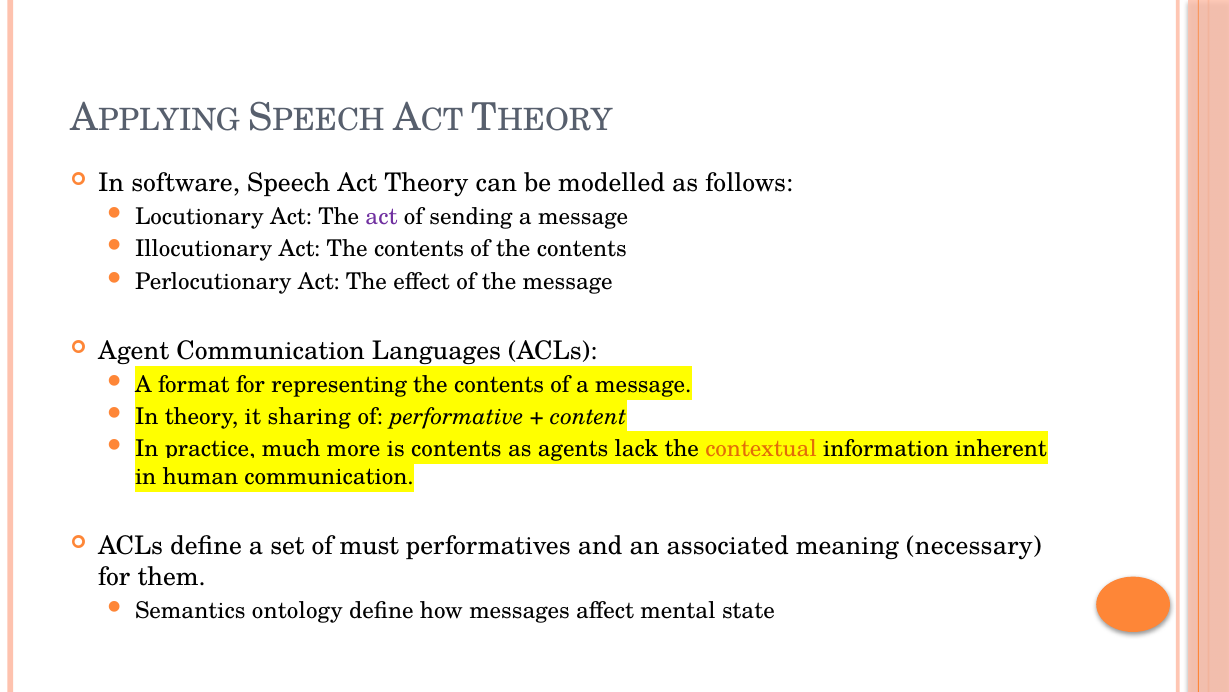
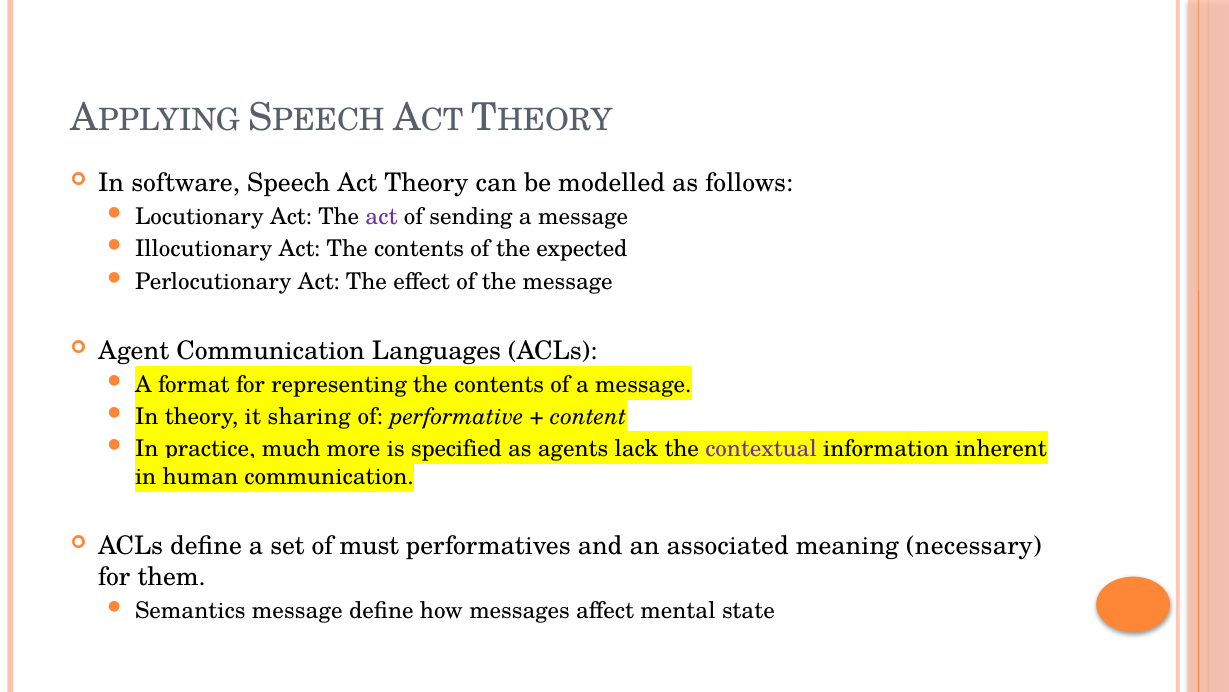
of the contents: contents -> expected (582, 249)
contents: contents -> specified (457, 449)
contextual colour: orange -> purple (761, 449)
Semantics ontology: ontology -> message (297, 610)
